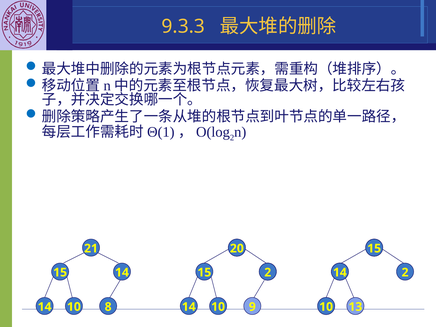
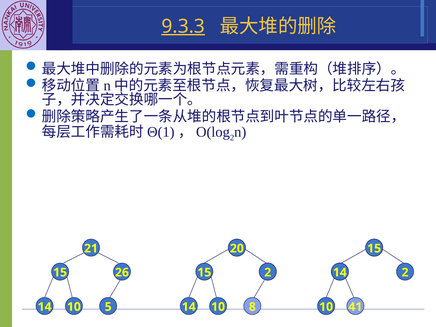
9.3.3 underline: none -> present (183, 26)
14: 14 -> 26 (122, 272)
8: 8 -> 5 (108, 307)
9: 9 -> 8 (252, 307)
13: 13 -> 41 (355, 307)
